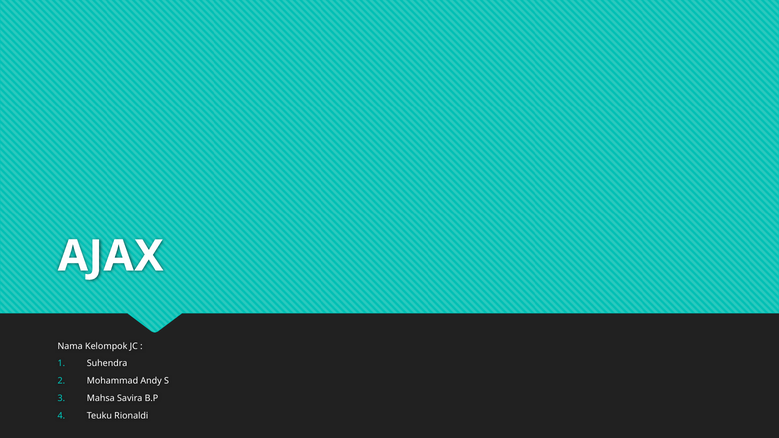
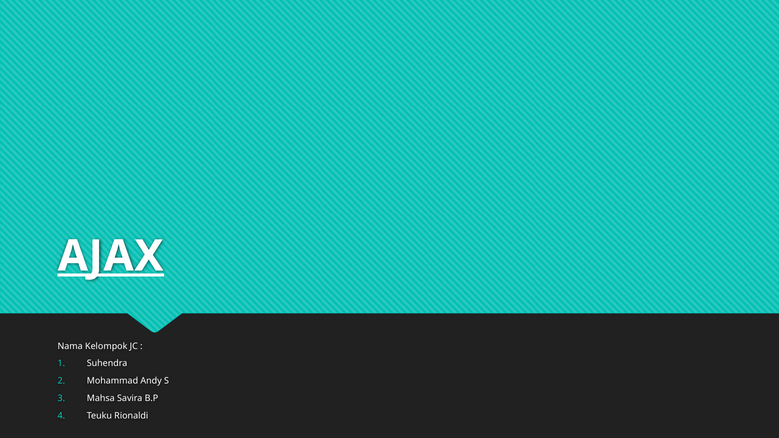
AJAX underline: none -> present (111, 256)
